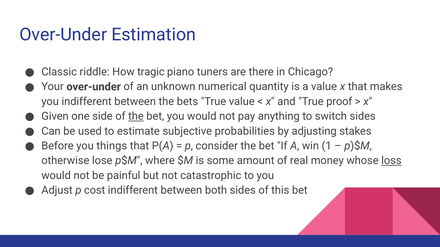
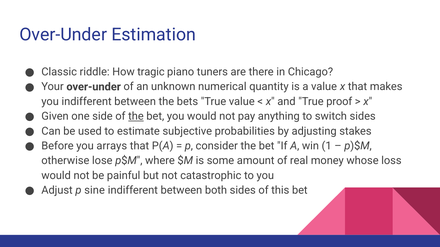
things: things -> arrays (112, 146)
loss underline: present -> none (391, 161)
cost: cost -> sine (95, 191)
